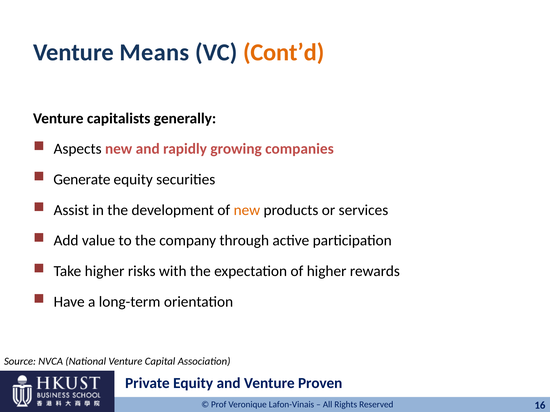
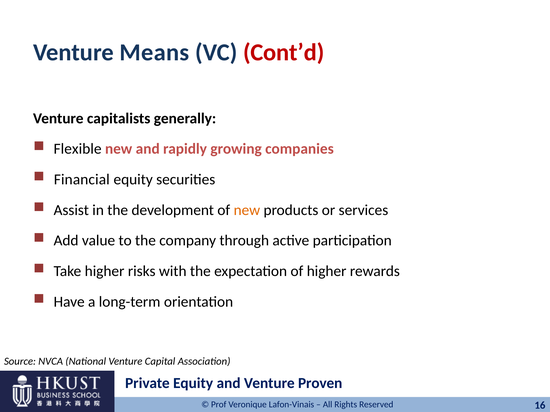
Cont’d colour: orange -> red (284, 53)
Aspects: Aspects -> Flexible (78, 149)
Generate: Generate -> Financial (82, 180)
